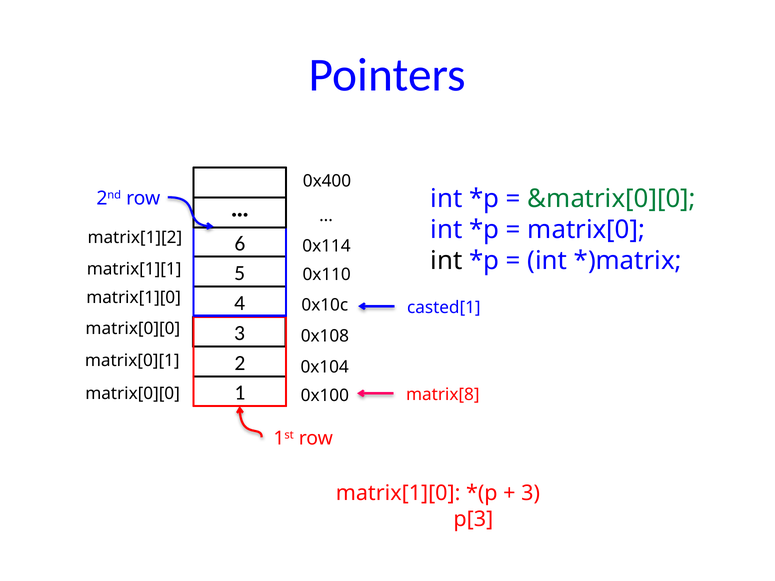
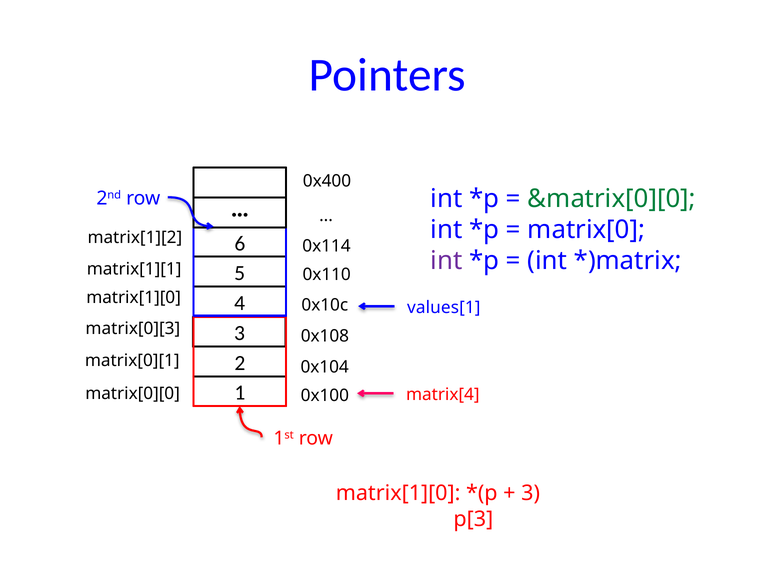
int colour: black -> purple (446, 261)
casted[1: casted[1 -> values[1 (444, 308)
matrix[0][0: matrix[0][0 -> matrix[0][3 (133, 329)
matrix[8: matrix[8 -> matrix[4 (443, 395)
